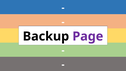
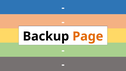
Page colour: purple -> orange (88, 36)
